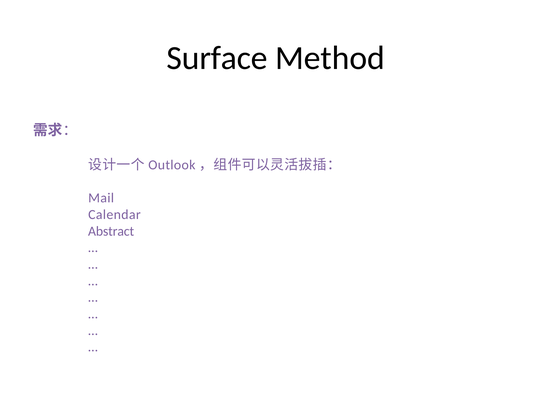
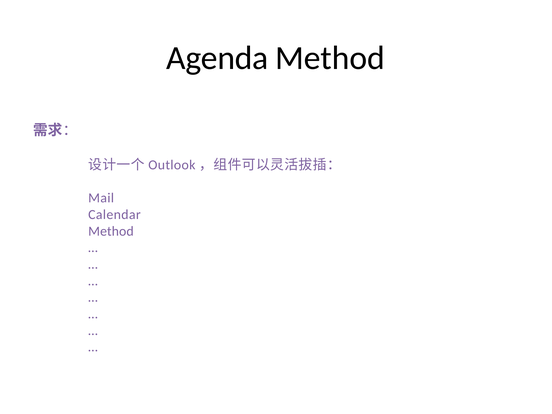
Surface: Surface -> Agenda (217, 58)
Abstract: Abstract -> Method (111, 231)
